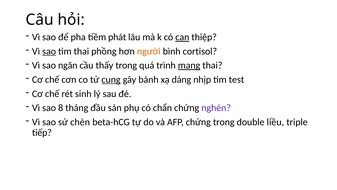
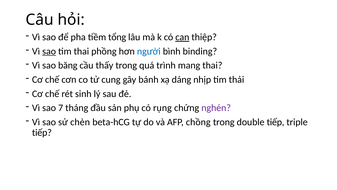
phát: phát -> tổng (117, 37)
người colour: orange -> blue (149, 51)
cortisol: cortisol -> binding (200, 51)
ngăn: ngăn -> băng (68, 65)
mang underline: present -> none (189, 65)
cung underline: present -> none (111, 79)
test: test -> thải (236, 79)
8: 8 -> 7 (61, 108)
chẩn: chẩn -> rụng (162, 108)
AFP chứng: chứng -> chồng (198, 122)
double liều: liều -> tiếp (276, 122)
